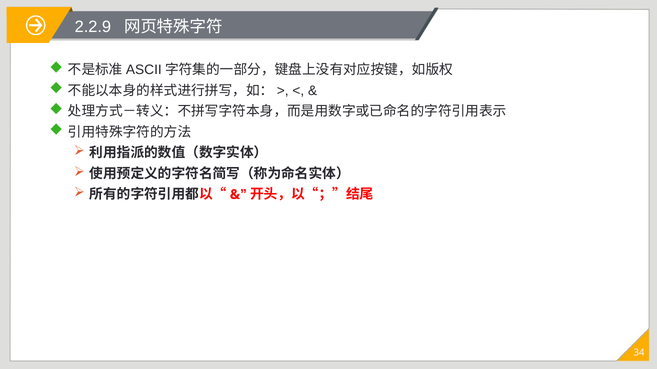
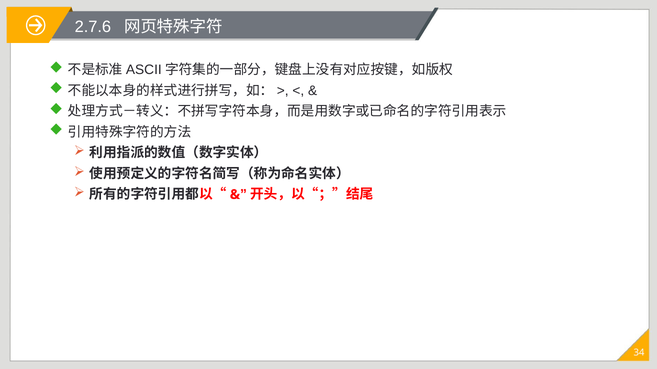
2.2.9: 2.2.9 -> 2.7.6 (93, 27)
